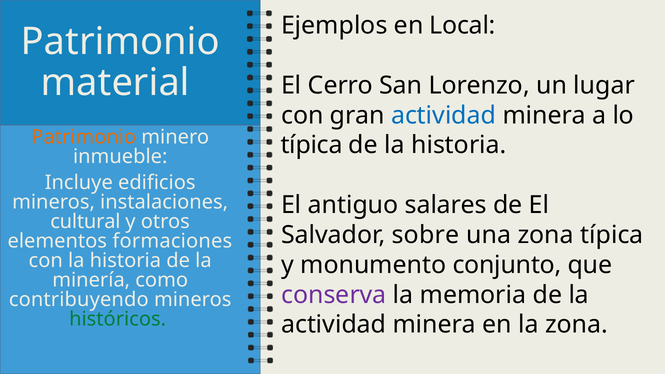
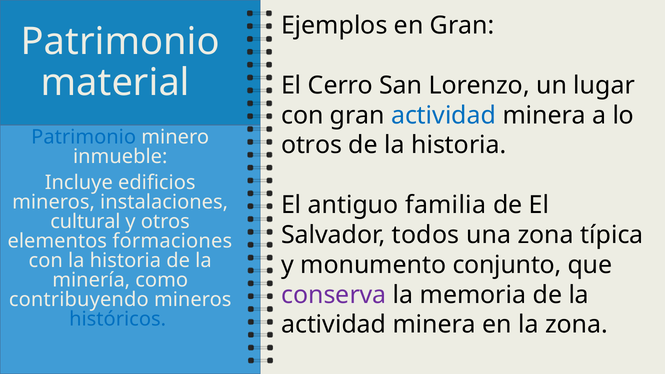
en Local: Local -> Gran (462, 26)
Patrimonio colour: orange -> blue (84, 137)
típica: típica -> otros (312, 145)
salares: salares -> familia (446, 205)
sobre: sobre -> todos (426, 235)
históricos colour: green -> blue (118, 319)
